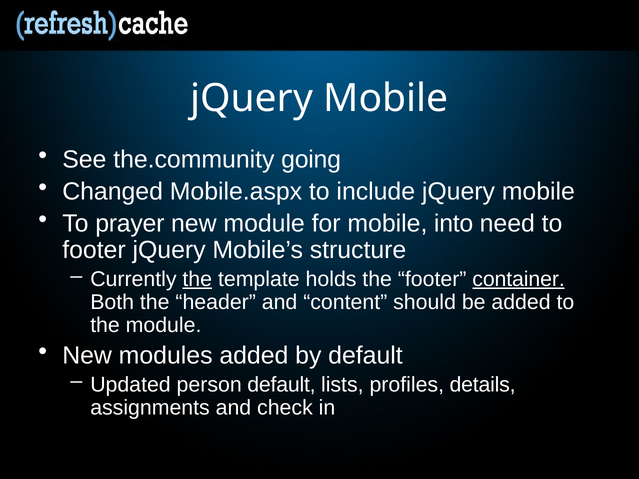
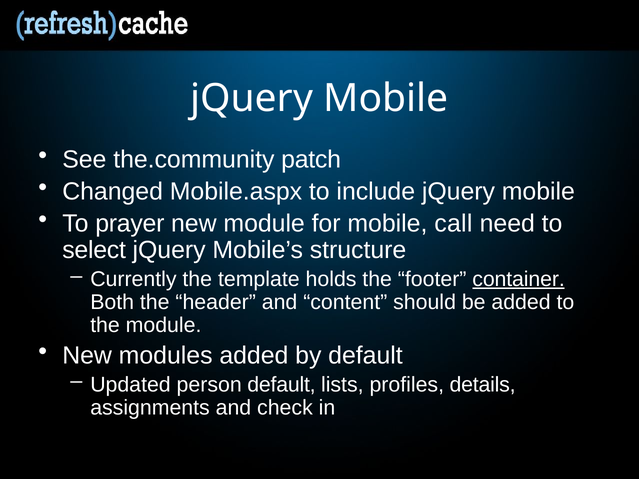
going: going -> patch (311, 160)
into: into -> call (453, 224)
footer: footer -> select (94, 250)
the underline: present -> none (197, 279)
